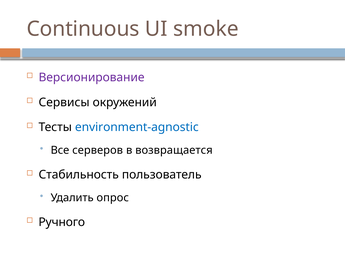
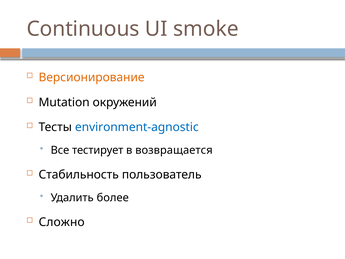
Версионирование colour: purple -> orange (92, 77)
Сервисы: Сервисы -> Mutation (64, 102)
серверов: серверов -> тестирует (98, 150)
опрос: опрос -> более (113, 197)
Ручного: Ручного -> Сложно (62, 222)
